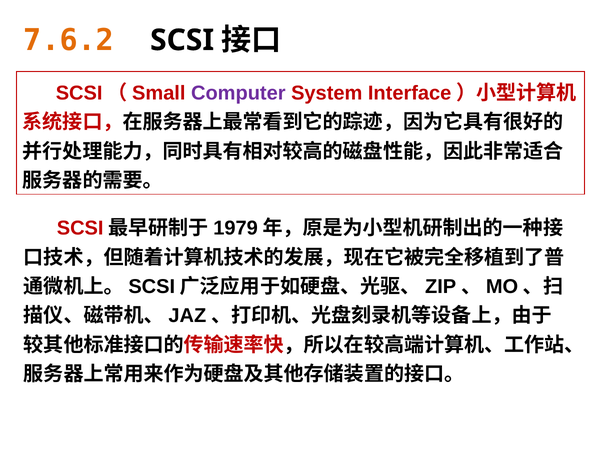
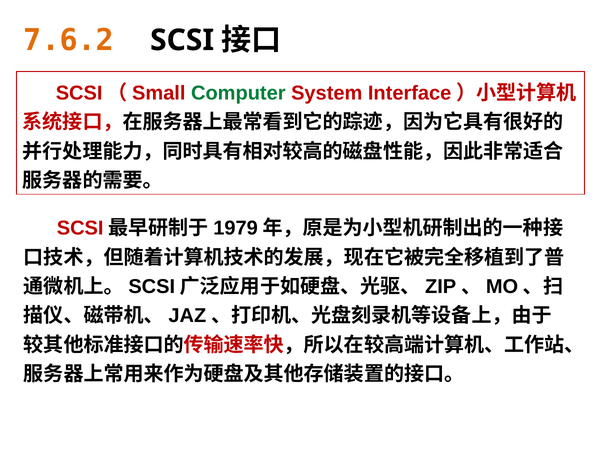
Computer colour: purple -> green (238, 93)
